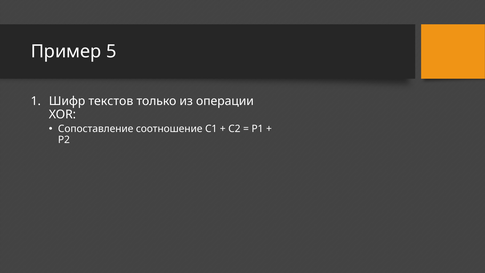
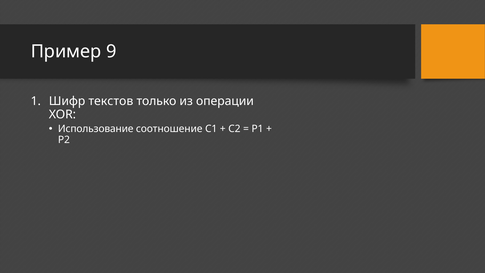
5: 5 -> 9 (111, 51)
Сопоставление: Сопоставление -> Использование (96, 129)
